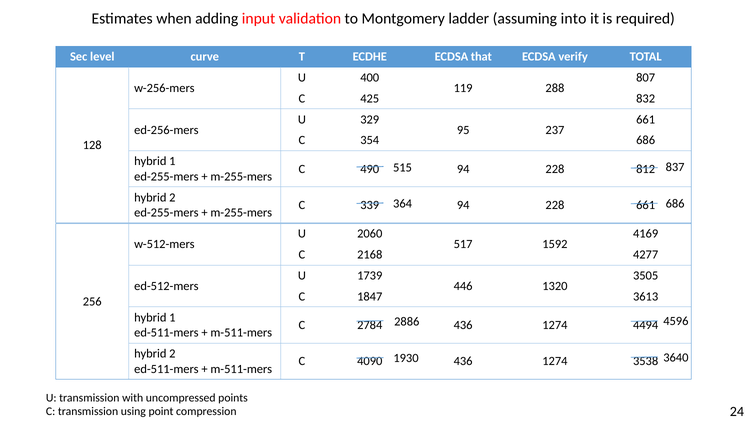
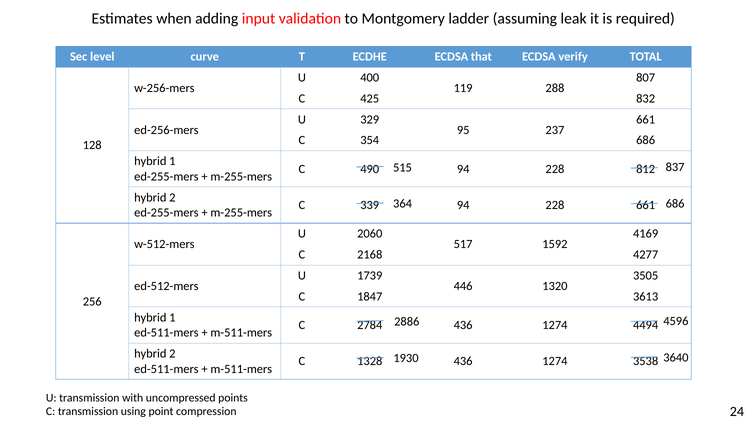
into: into -> leak (574, 18)
4090: 4090 -> 1328 (370, 361)
